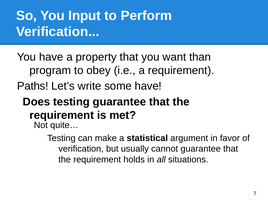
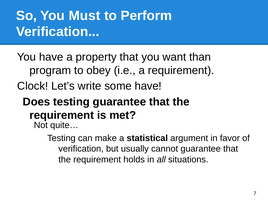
Input: Input -> Must (84, 16)
Paths: Paths -> Clock (33, 86)
